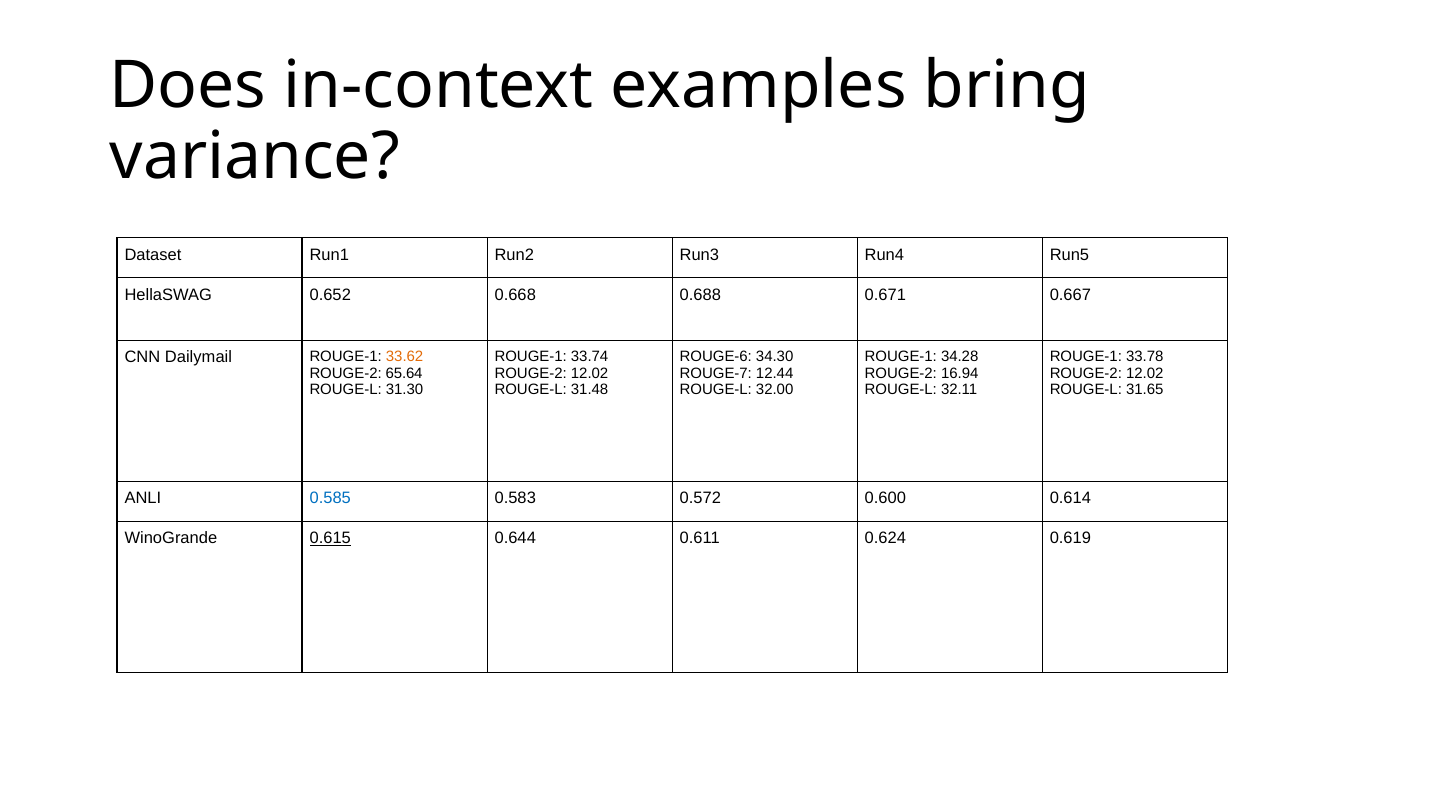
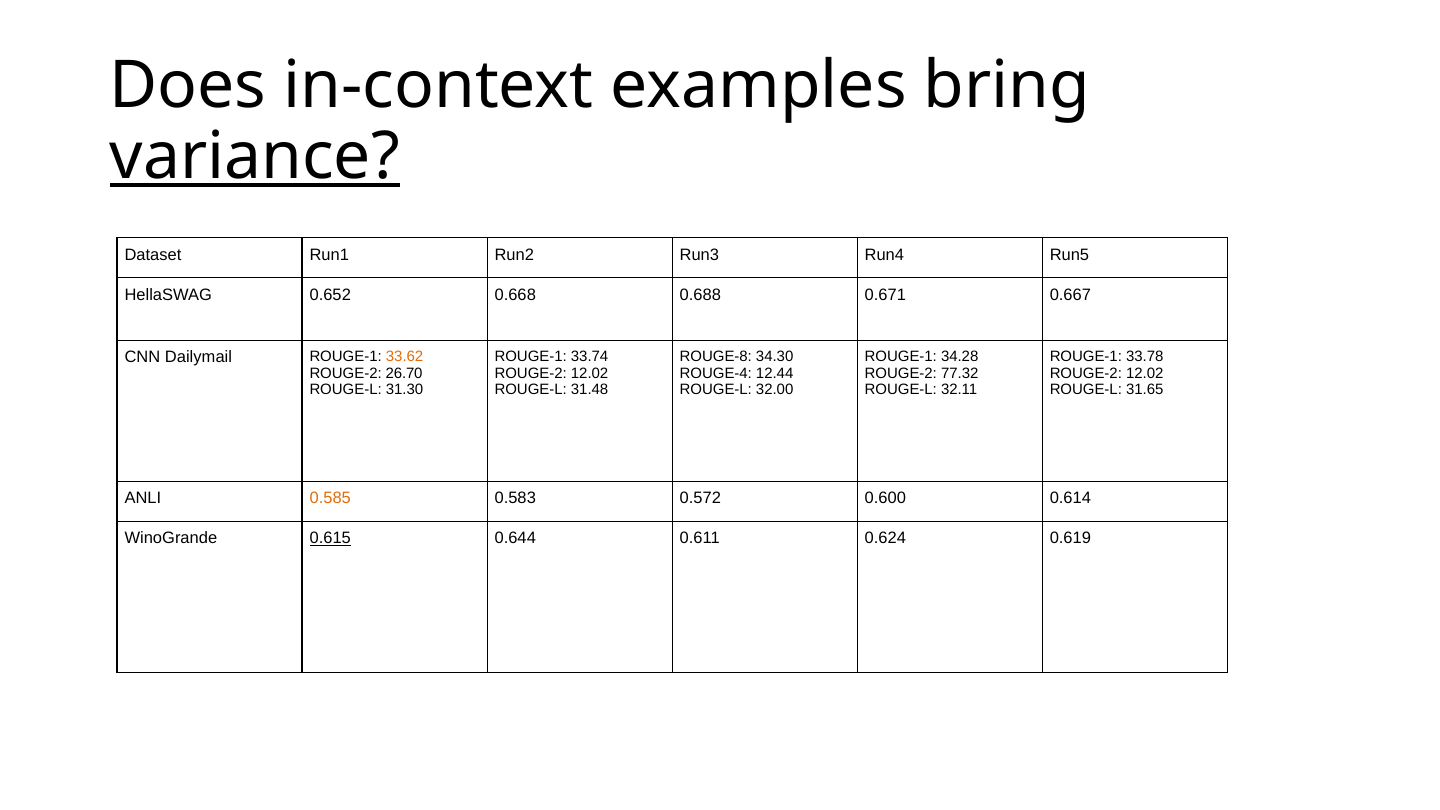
variance underline: none -> present (255, 157)
ROUGE-6: ROUGE-6 -> ROUGE-8 (716, 356)
65.64: 65.64 -> 26.70 (404, 373)
ROUGE-7: ROUGE-7 -> ROUGE-4 (716, 373)
16.94: 16.94 -> 77.32 (960, 373)
0.585 colour: blue -> orange (330, 498)
